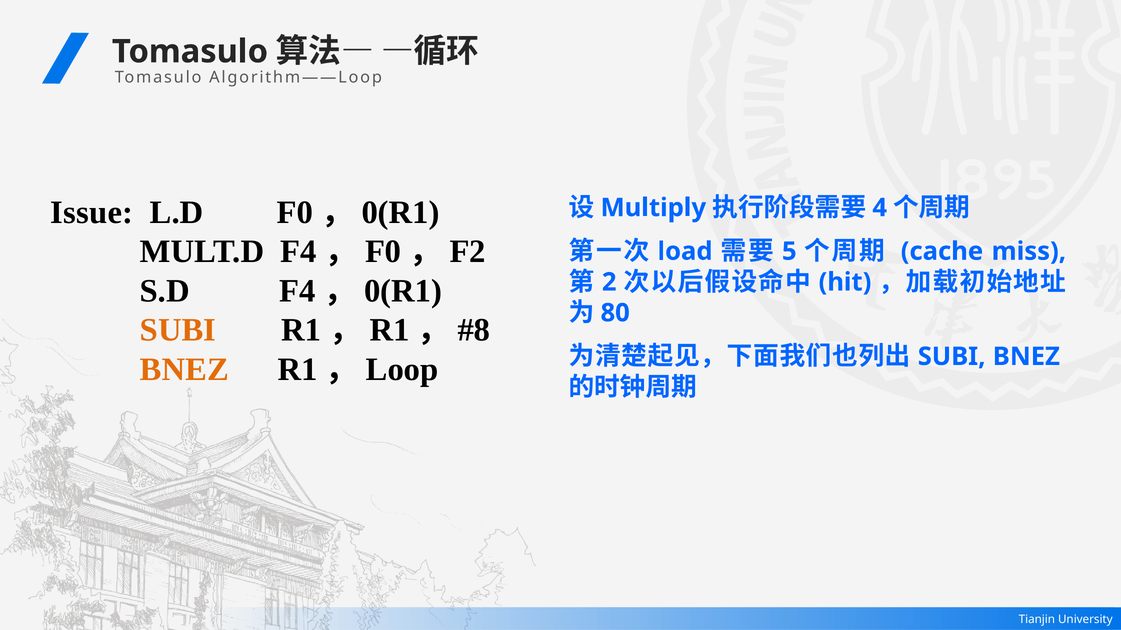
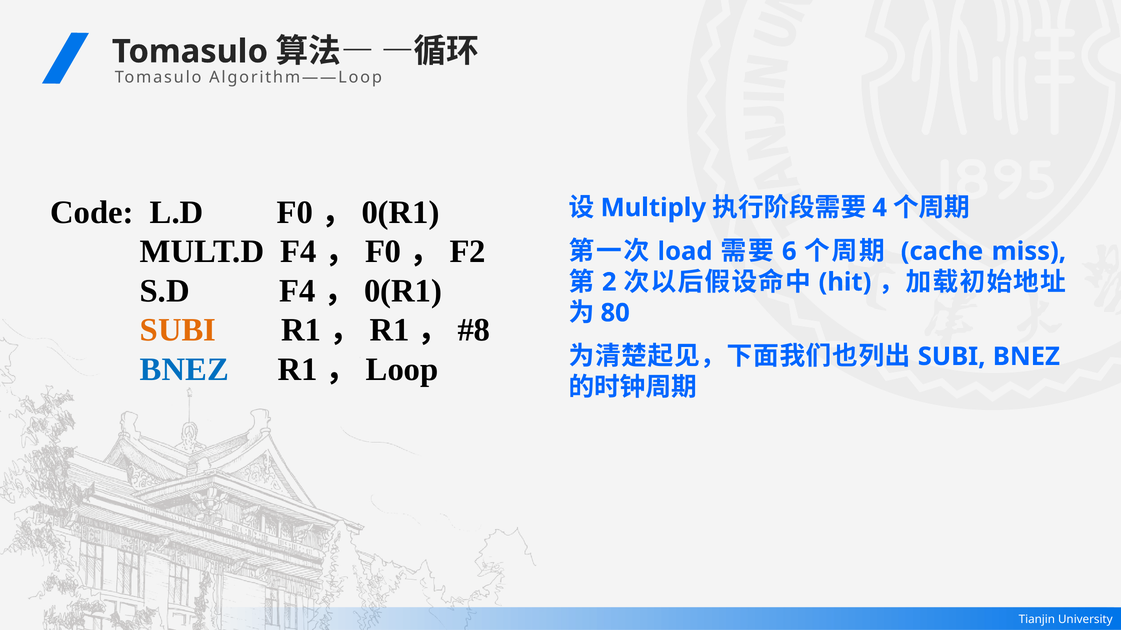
Issue: Issue -> Code (92, 213)
5: 5 -> 6 (789, 252)
BNEZ colour: orange -> blue (184, 370)
